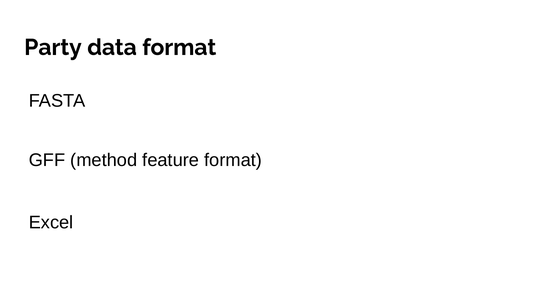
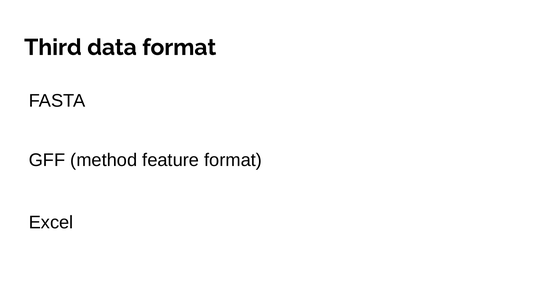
Party: Party -> Third (53, 47)
